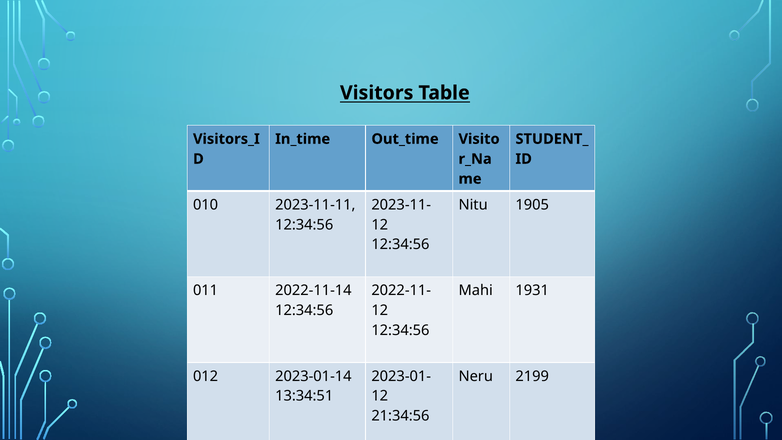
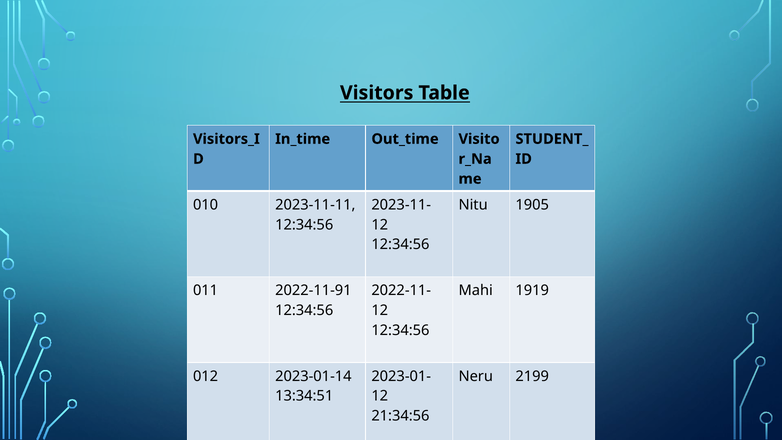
2022-11-14: 2022-11-14 -> 2022-11-91 (313, 290)
1931: 1931 -> 1919 (532, 290)
